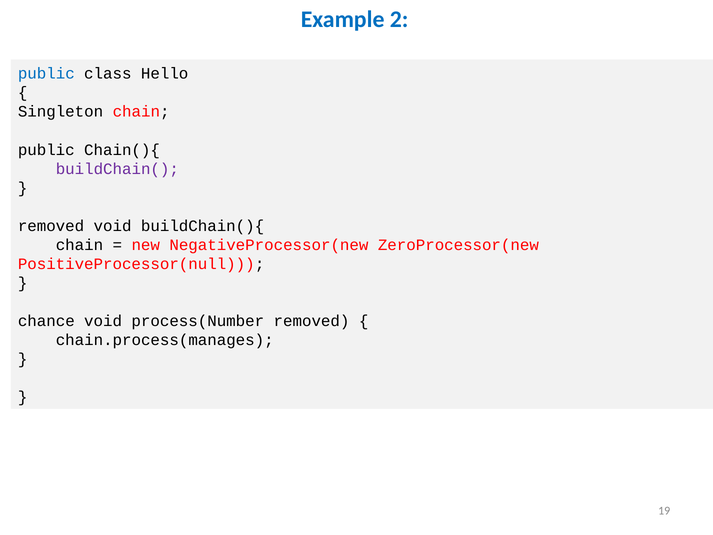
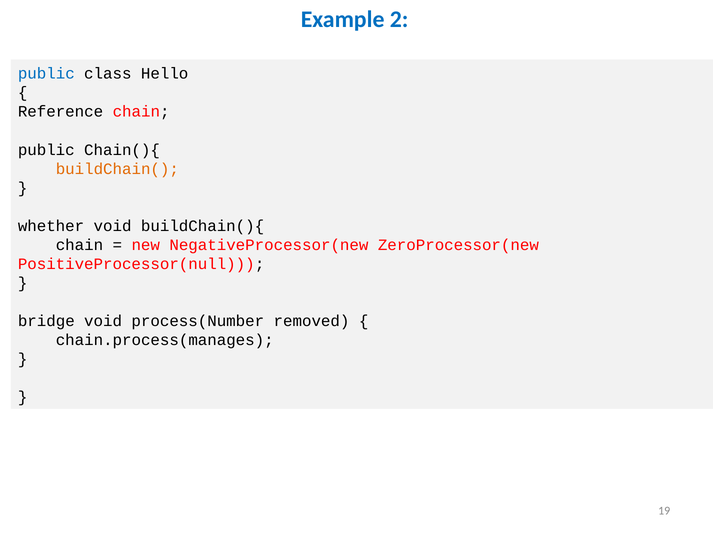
Singleton: Singleton -> Reference (61, 112)
buildChain( colour: purple -> orange (117, 169)
removed: removed -> whether (51, 226)
chance: chance -> bridge (46, 321)
